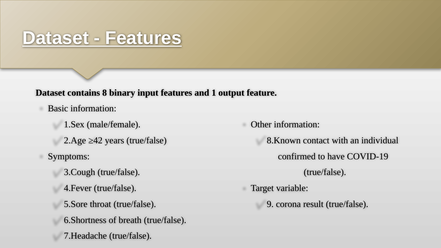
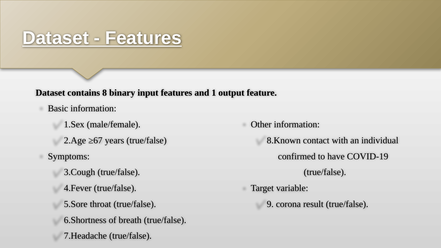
≥42: ≥42 -> ≥67 (95, 140)
